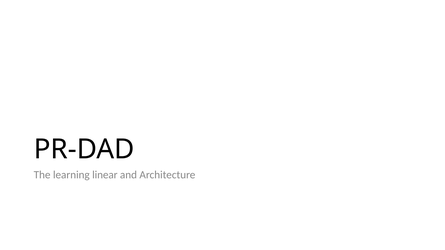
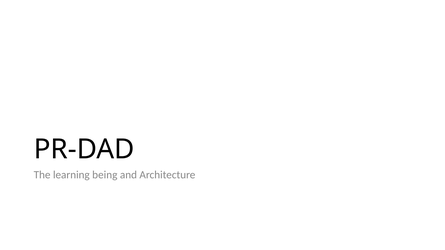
linear: linear -> being (105, 175)
